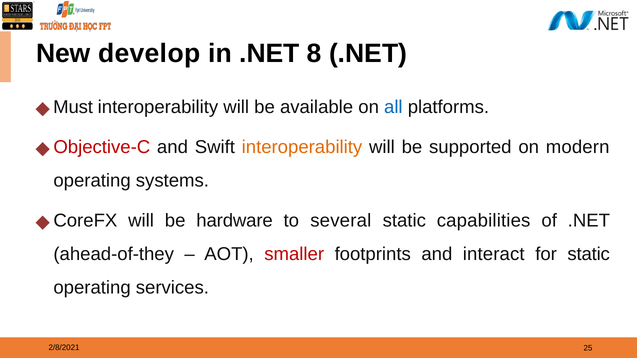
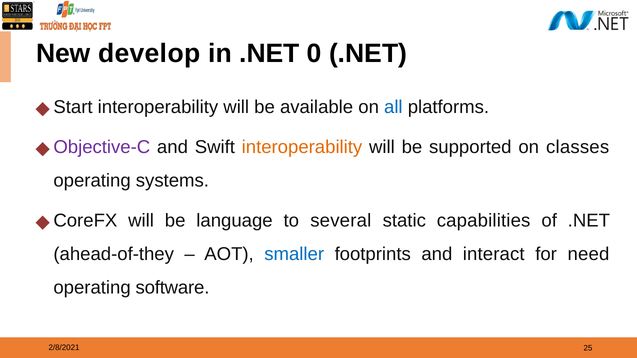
8: 8 -> 0 (314, 54)
Must: Must -> Start (73, 107)
Objective-C colour: red -> purple (102, 147)
modern: modern -> classes (578, 147)
hardware: hardware -> language (235, 221)
smaller colour: red -> blue (294, 254)
for static: static -> need (588, 254)
services: services -> software (172, 288)
